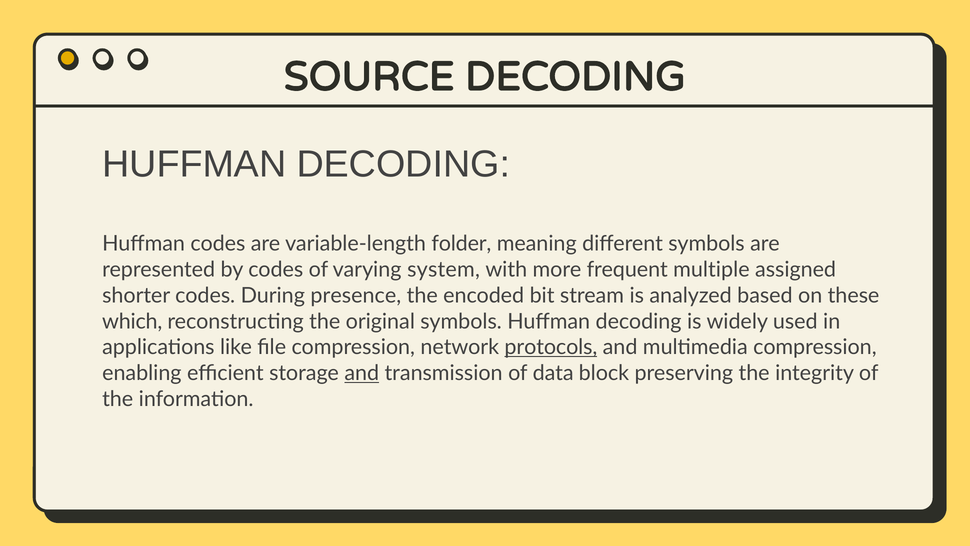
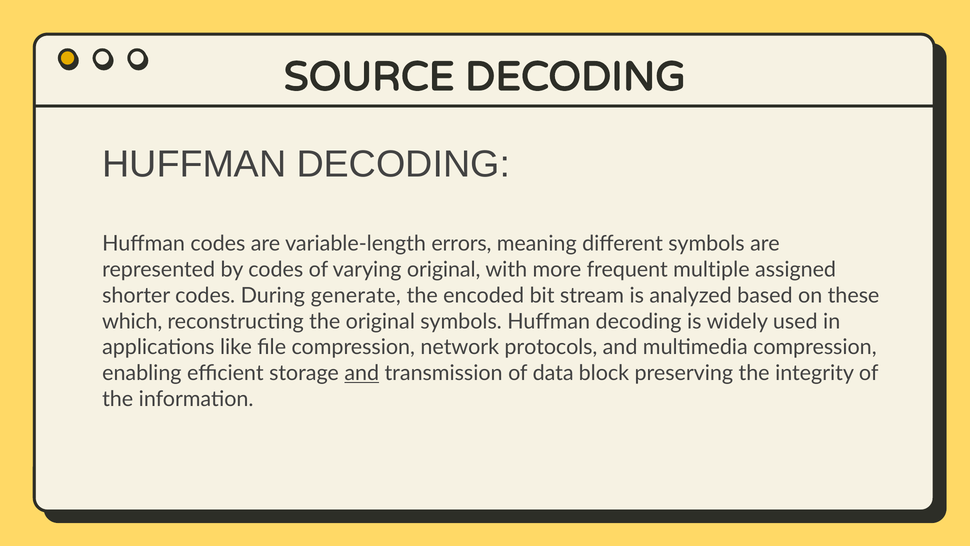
folder: folder -> errors (461, 244)
varying system: system -> original (444, 270)
presence: presence -> generate (356, 295)
protocols underline: present -> none (551, 347)
